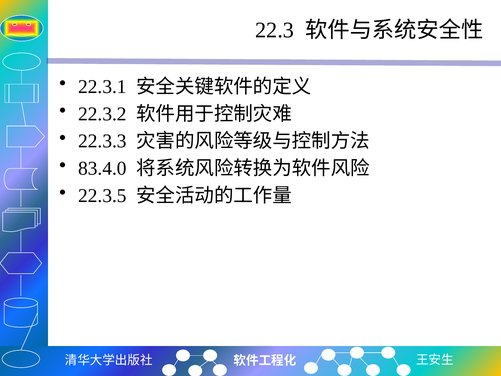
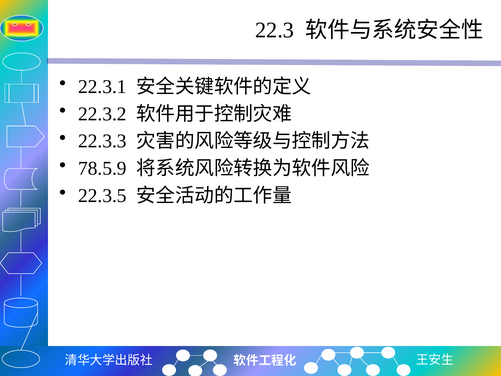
83.4.0: 83.4.0 -> 78.5.9 (102, 168)
